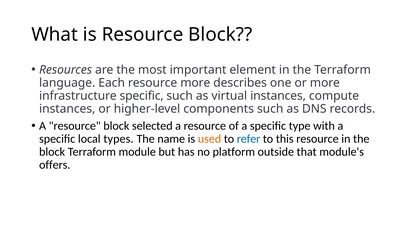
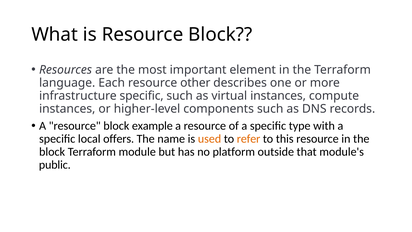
resource more: more -> other (195, 83)
selected: selected -> example (152, 126)
types: types -> offers (119, 139)
refer colour: blue -> orange (249, 139)
offers: offers -> public (55, 165)
